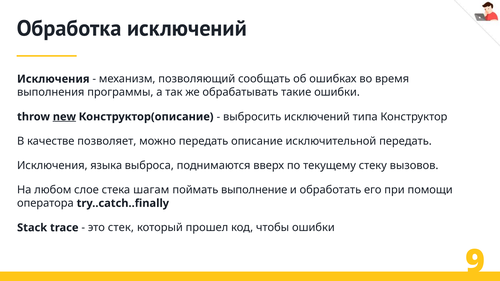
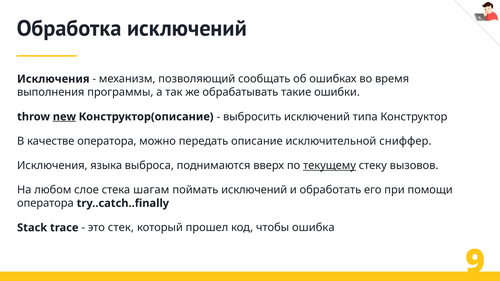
качестве позволяет: позволяет -> оператора (107, 141)
исключительной передать: передать -> сниффер (405, 141)
текущему underline: none -> present (330, 166)
поймать выполнение: выполнение -> исключений (254, 190)
чтобы ошибки: ошибки -> ошибка (313, 228)
